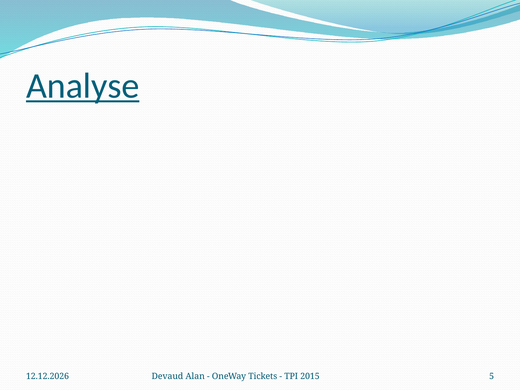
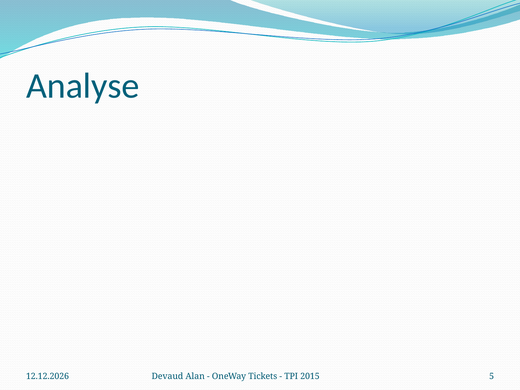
Analyse underline: present -> none (83, 86)
